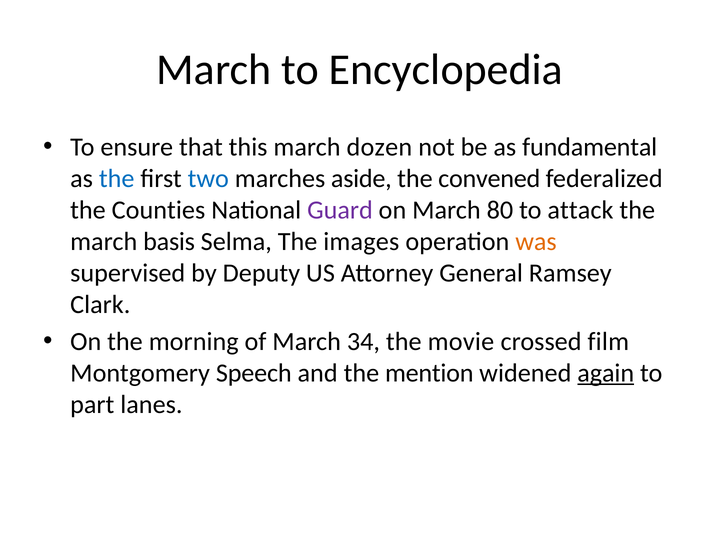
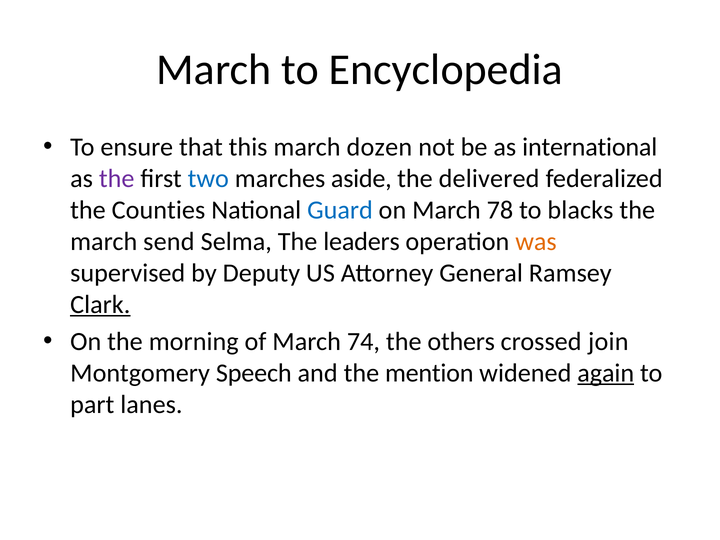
fundamental: fundamental -> international (590, 147)
the colour: blue -> purple (117, 179)
convened: convened -> delivered (489, 179)
Guard colour: purple -> blue (340, 210)
80: 80 -> 78 (500, 210)
attack: attack -> blacks (580, 210)
basis: basis -> send (169, 242)
images: images -> leaders (362, 242)
Clark underline: none -> present (100, 305)
34: 34 -> 74 (363, 341)
movie: movie -> others (461, 341)
film: film -> join (608, 341)
